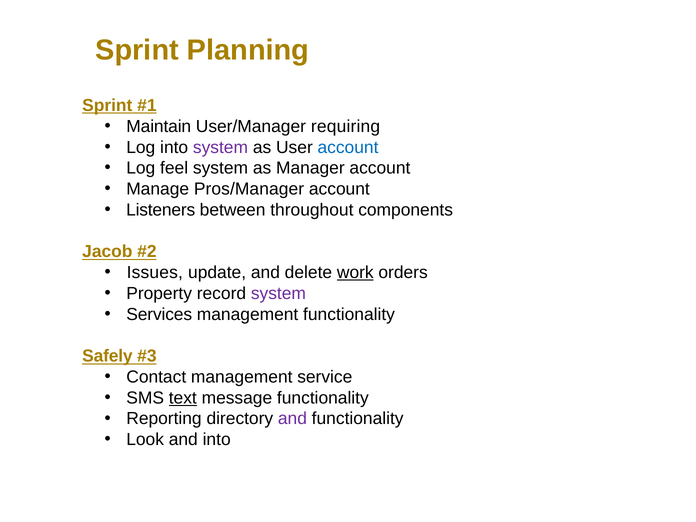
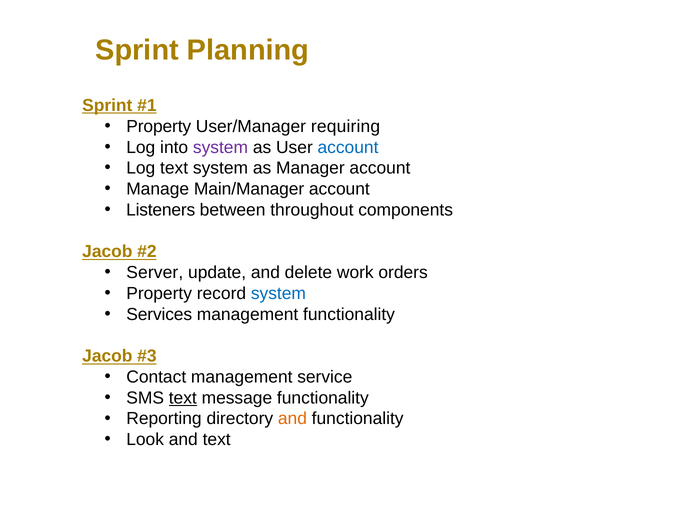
Maintain: Maintain -> Property (159, 126)
Log feel: feel -> text (174, 168)
Pros/Manager: Pros/Manager -> Main/Manager (249, 189)
Issues: Issues -> Server (155, 273)
work underline: present -> none (355, 273)
system colour: purple -> blue (278, 293)
Safely: Safely -> Jacob (107, 356)
and colour: purple -> orange (292, 419)
and into: into -> text (217, 440)
